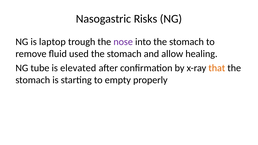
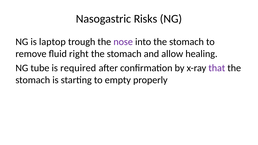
used: used -> right (79, 54)
elevated: elevated -> required (78, 68)
that colour: orange -> purple (217, 68)
